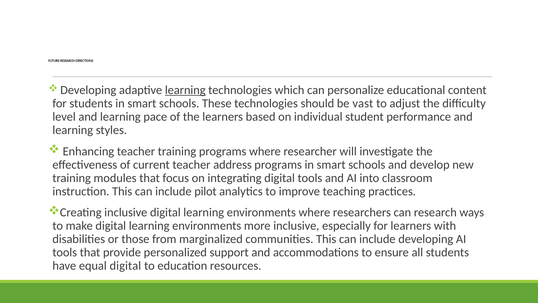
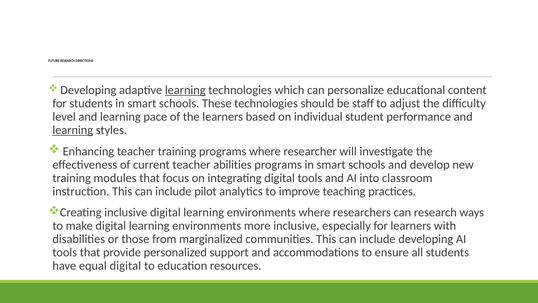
vast: vast -> staff (363, 103)
learning underline: none -> present (73, 130)
address: address -> abilities (233, 164)
